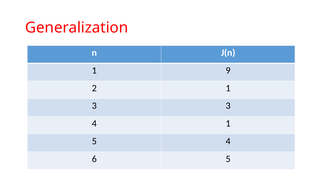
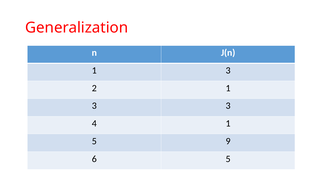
9: 9 -> 3 (228, 71)
5 4: 4 -> 9 (228, 142)
